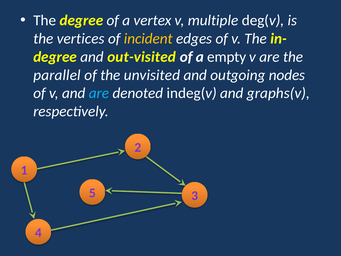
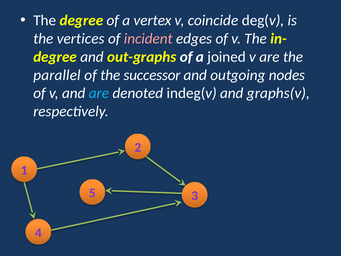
multiple: multiple -> coincide (213, 20)
incident colour: yellow -> pink (148, 39)
out-visited: out-visited -> out-graphs (142, 57)
empty: empty -> joined (227, 57)
unvisited: unvisited -> successor (152, 75)
